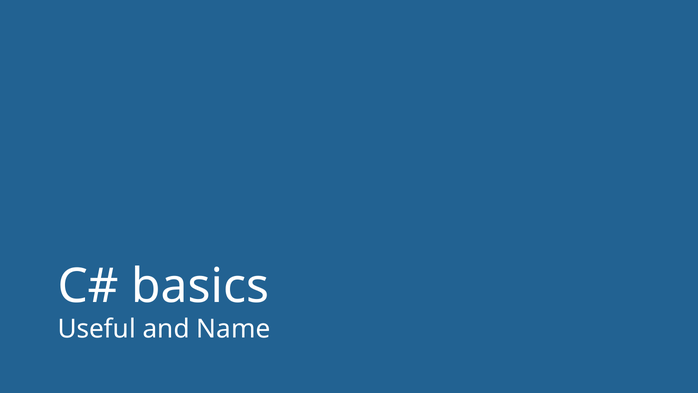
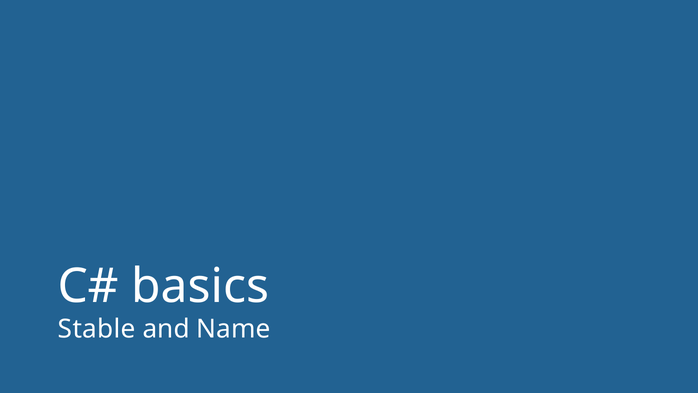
Useful: Useful -> Stable (97, 329)
